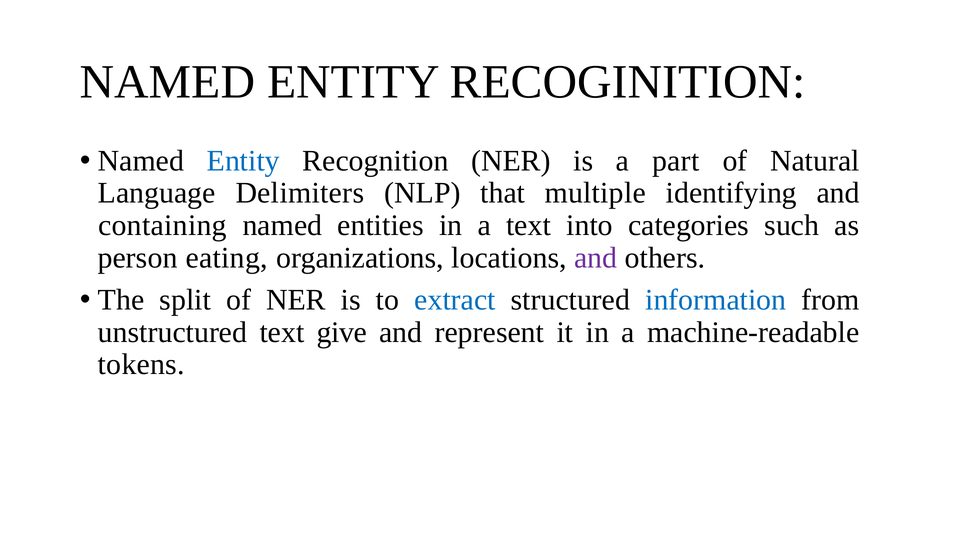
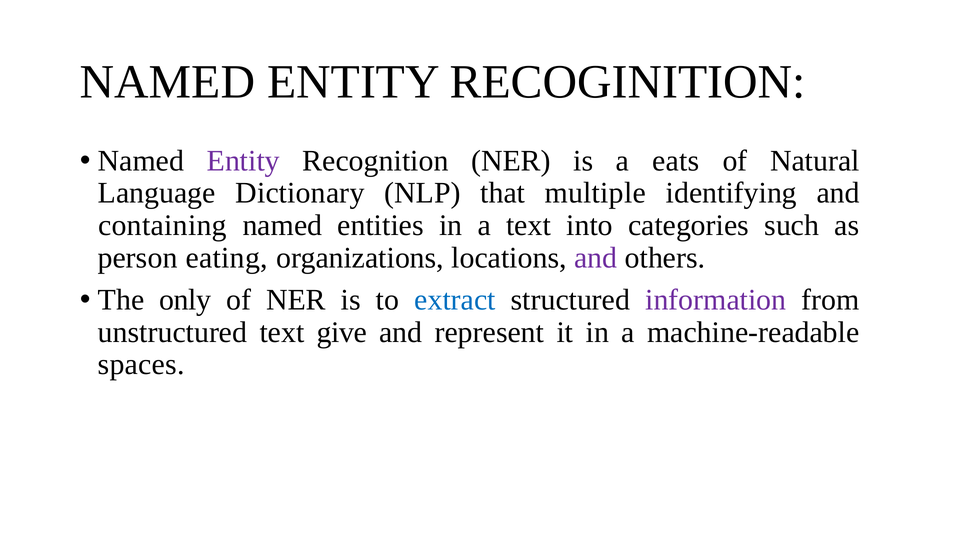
Entity colour: blue -> purple (243, 161)
part: part -> eats (676, 161)
Delimiters: Delimiters -> Dictionary (300, 193)
split: split -> only (185, 300)
information colour: blue -> purple (716, 300)
tokens: tokens -> spaces (141, 365)
